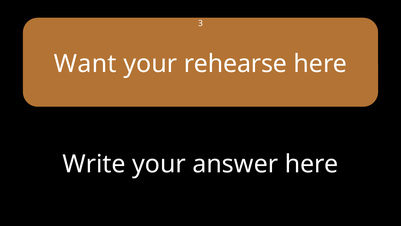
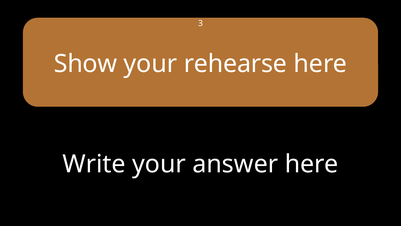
Want: Want -> Show (86, 64)
